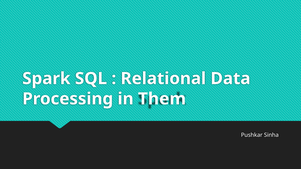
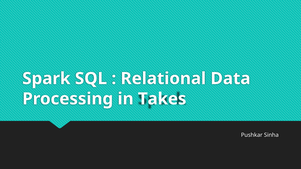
Them: Them -> Takes (162, 99)
